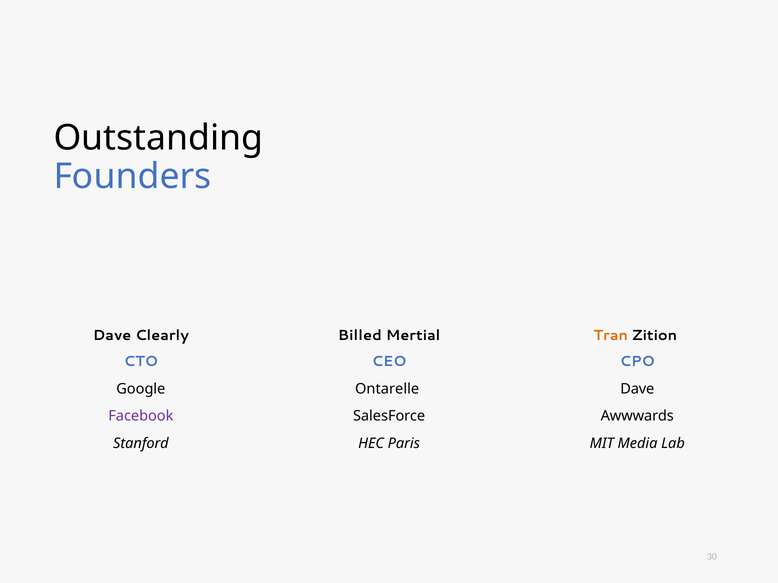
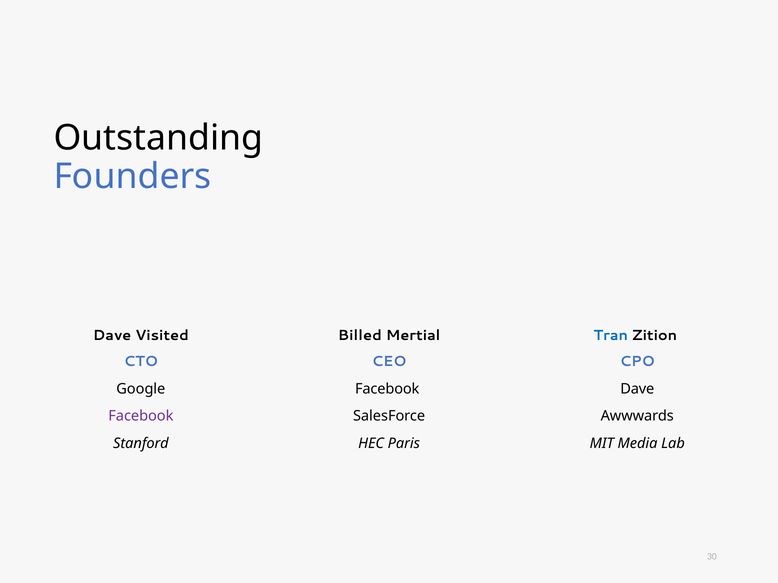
Clearly: Clearly -> Visited (162, 335)
Tran colour: orange -> blue (611, 335)
Ontarelle: Ontarelle -> Facebook (387, 389)
